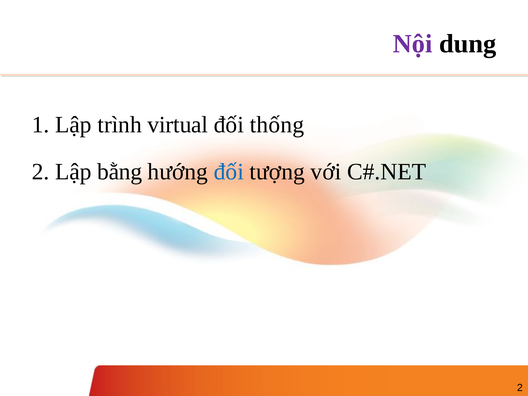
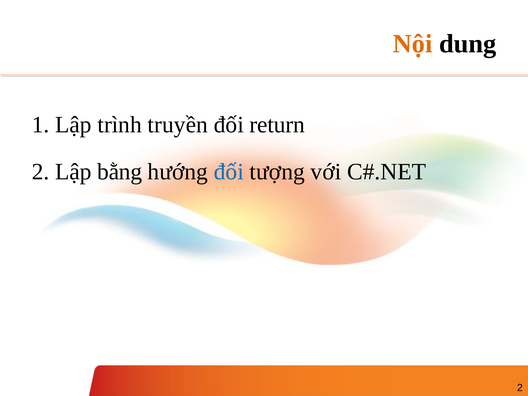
Nội colour: purple -> orange (413, 44)
virtual: virtual -> truyền (178, 125)
thống: thống -> return (277, 125)
